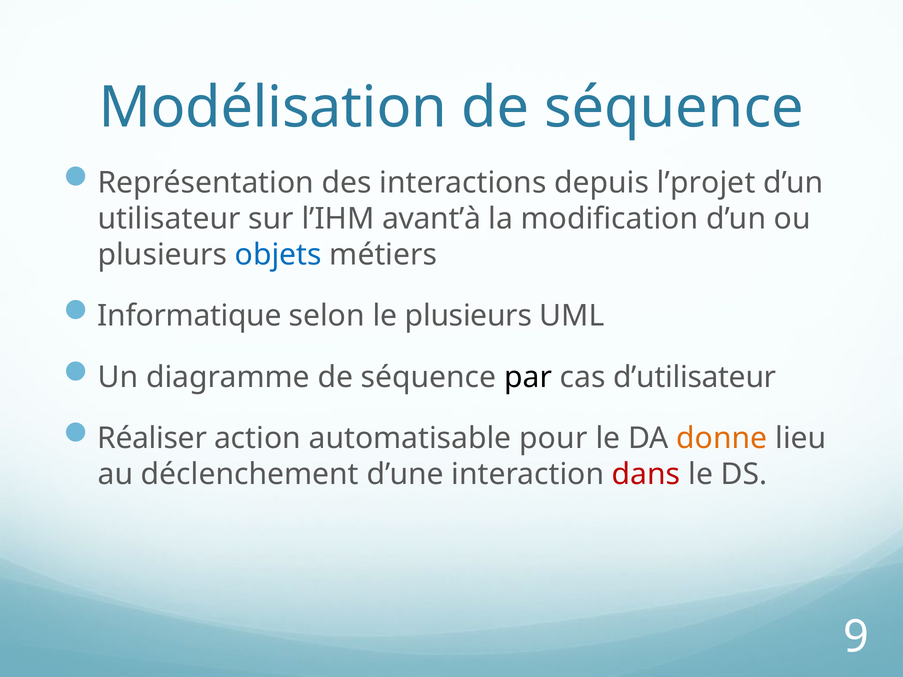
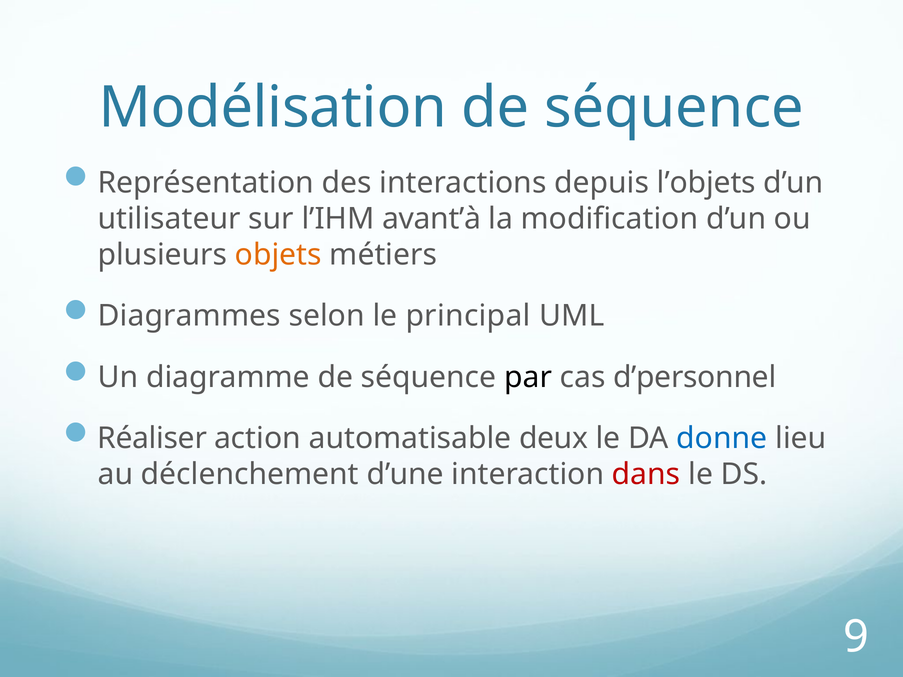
l’projet: l’projet -> l’objets (706, 183)
objets colour: blue -> orange (278, 255)
Informatique: Informatique -> Diagrammes (189, 316)
le plusieurs: plusieurs -> principal (468, 316)
d’utilisateur: d’utilisateur -> d’personnel (695, 377)
pour: pour -> deux (554, 439)
donne colour: orange -> blue (722, 439)
